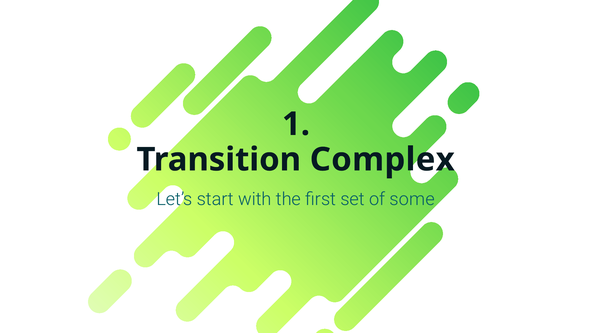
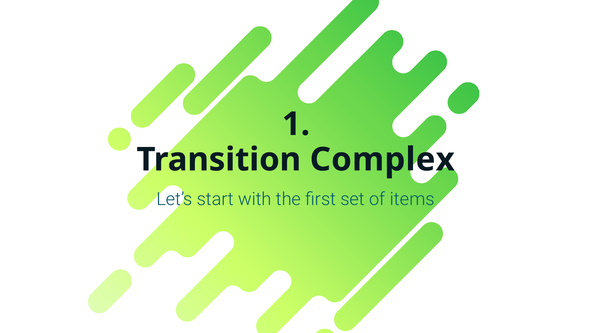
some: some -> items (412, 199)
